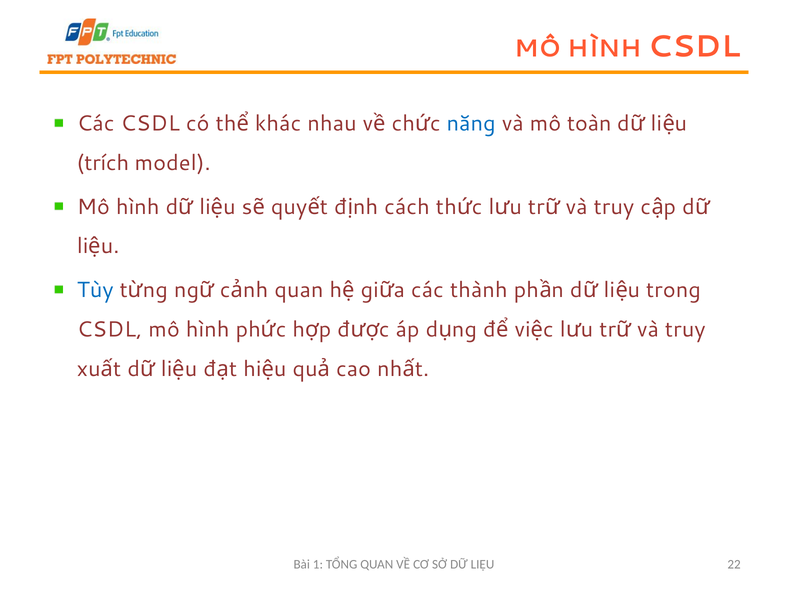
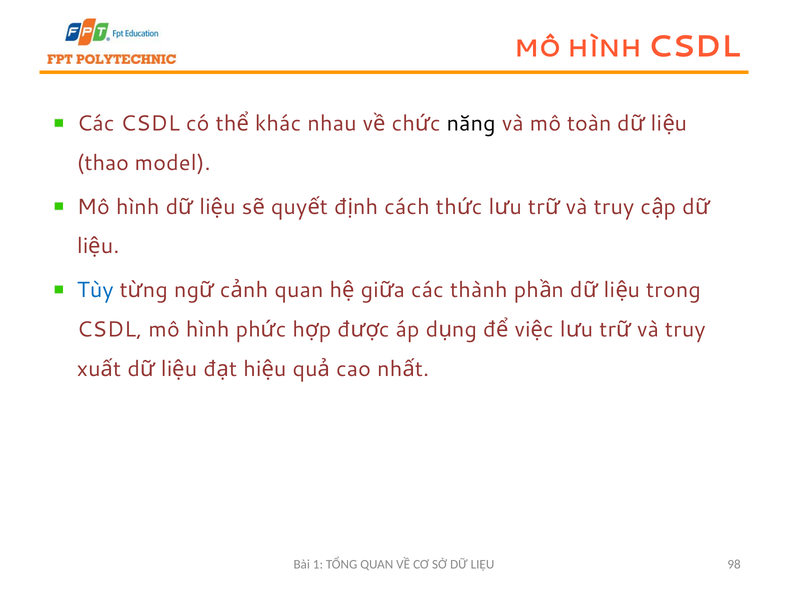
năng colour: blue -> black (471, 124)
trích: trích -> thao (103, 163)
22: 22 -> 98 (734, 564)
